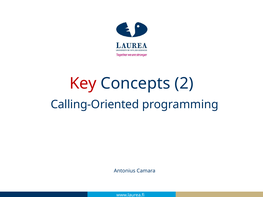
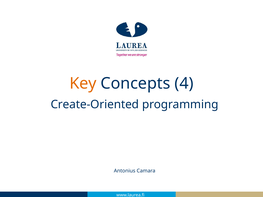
Key colour: red -> orange (83, 84)
2: 2 -> 4 (184, 84)
Calling-Oriented: Calling-Oriented -> Create-Oriented (95, 105)
